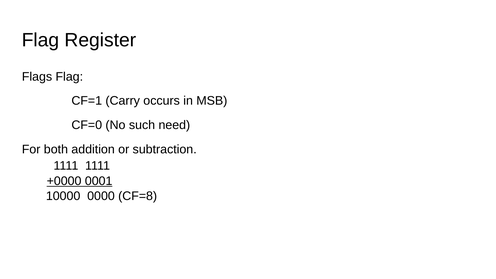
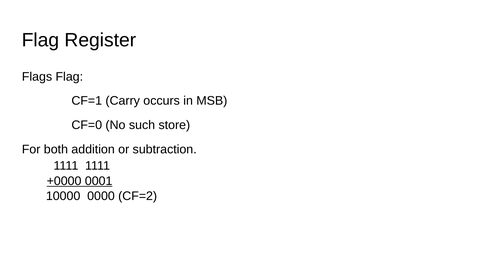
need: need -> store (174, 125)
CF=8: CF=8 -> CF=2 (138, 196)
